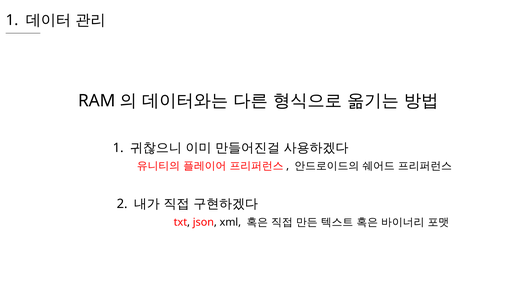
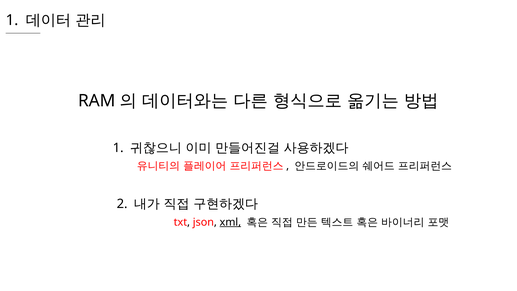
xml underline: none -> present (230, 222)
